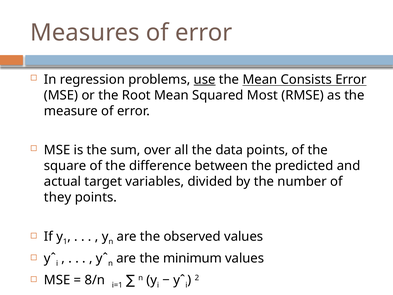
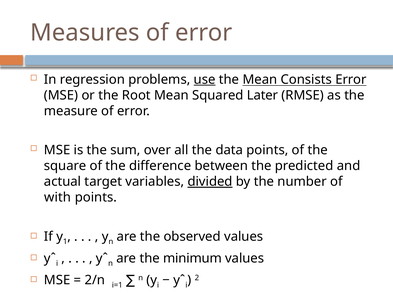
Most: Most -> Later (263, 95)
divided underline: none -> present (210, 181)
they: they -> with (58, 197)
8/n: 8/n -> 2/n (95, 280)
